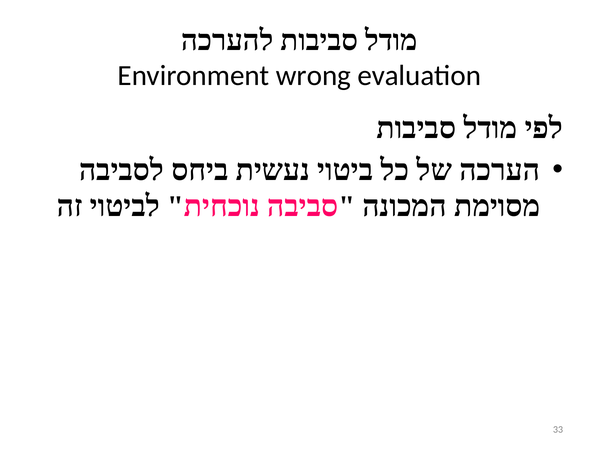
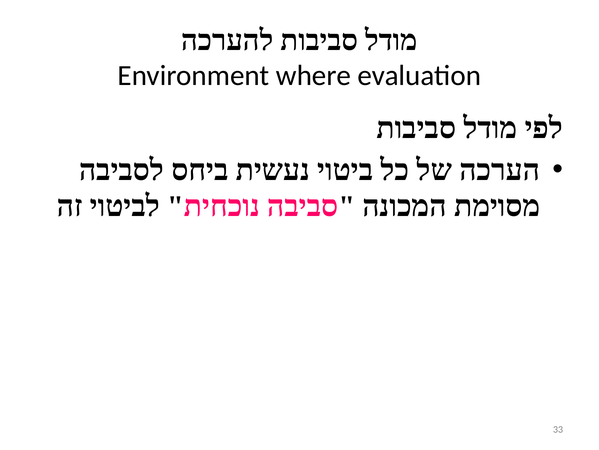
wrong: wrong -> where (313, 75)
